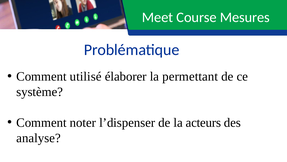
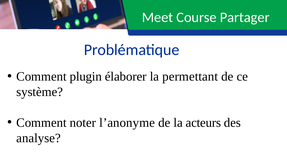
Mesures: Mesures -> Partager (245, 17)
utilisé: utilisé -> plugin (86, 76)
l’dispenser: l’dispenser -> l’anonyme (127, 122)
